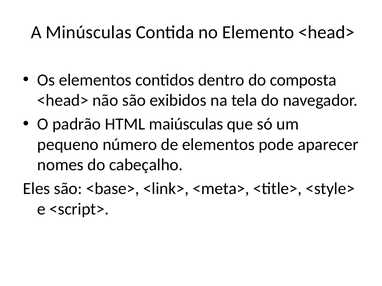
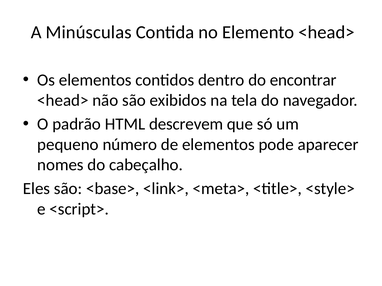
composta: composta -> encontrar (303, 80)
maiúsculas: maiúsculas -> descrevem (186, 124)
